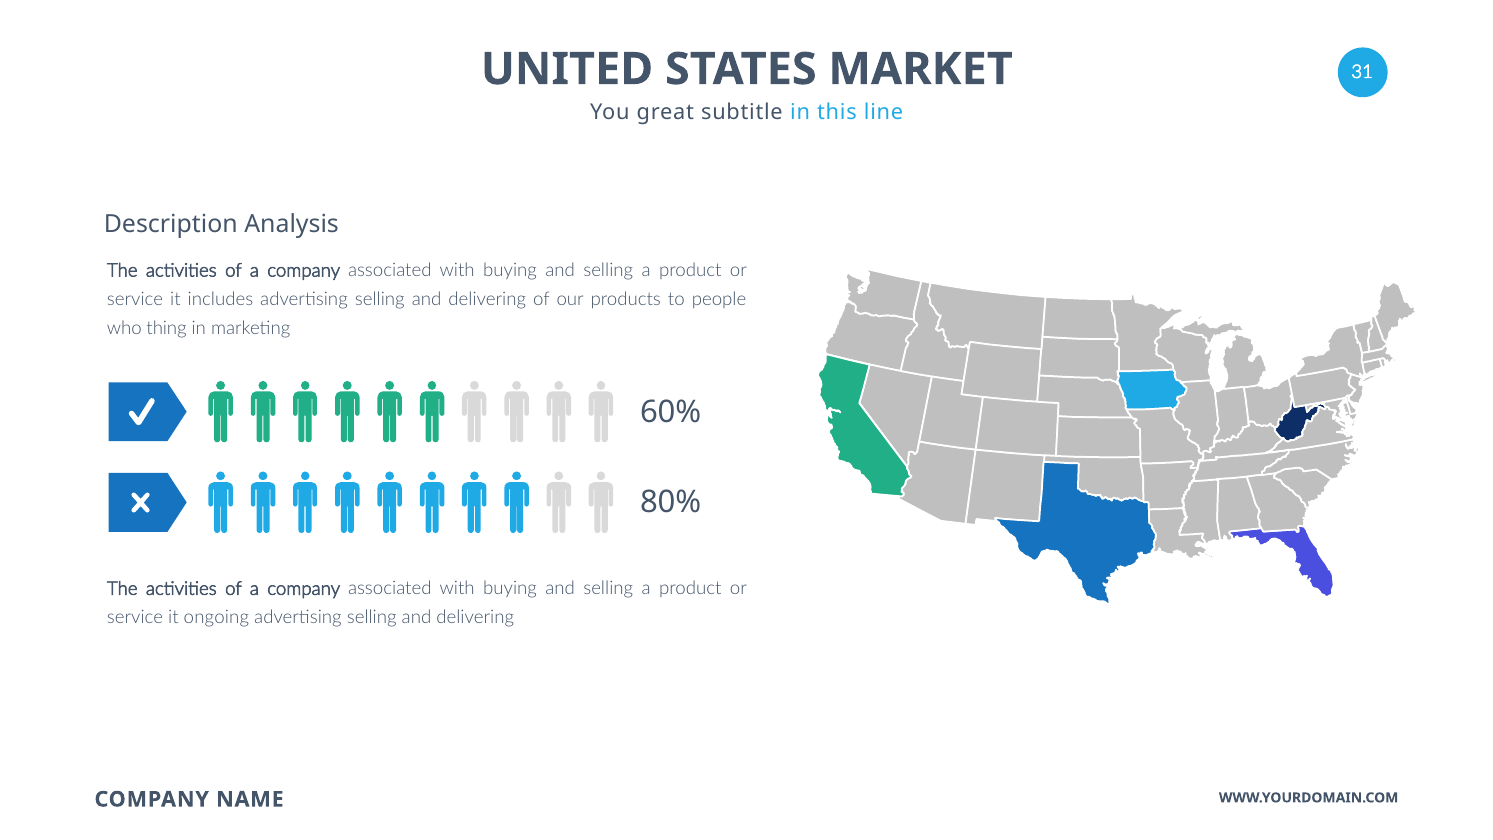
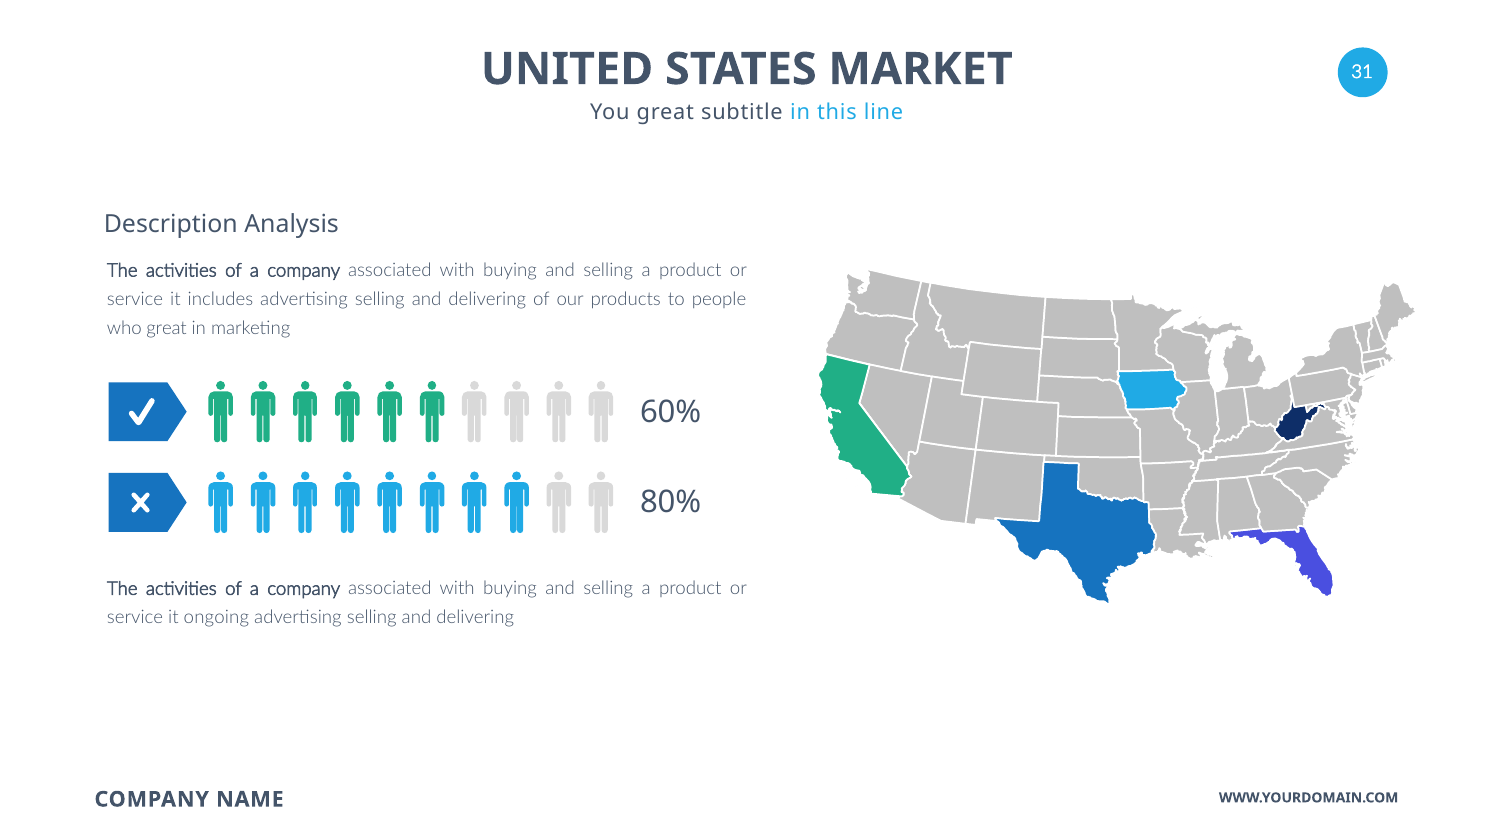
who thing: thing -> great (167, 328)
